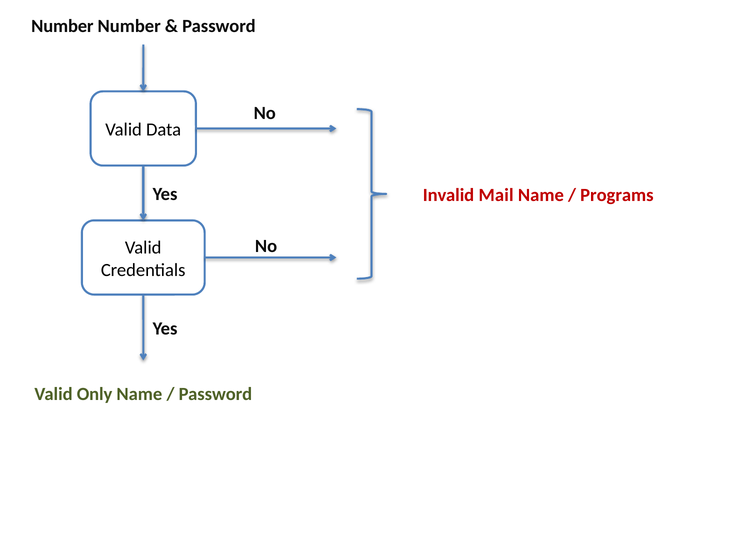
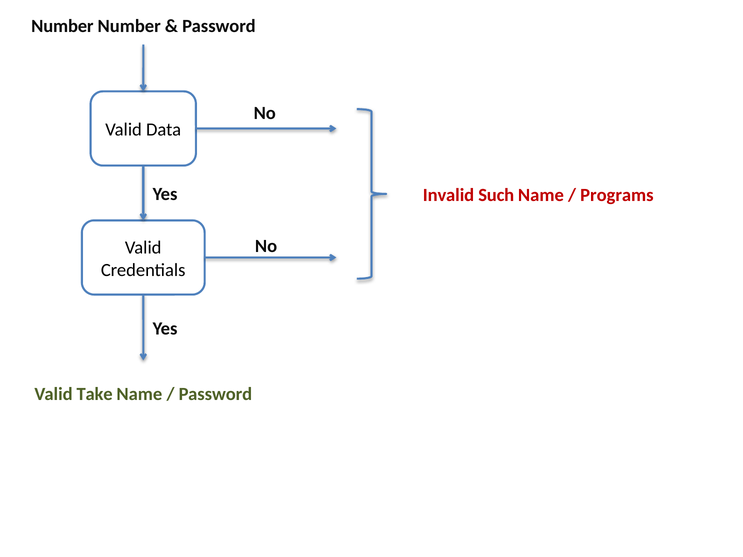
Mail: Mail -> Such (496, 195)
Only: Only -> Take (95, 394)
